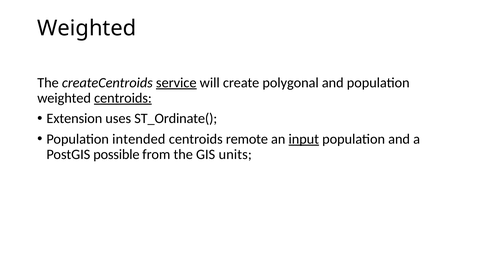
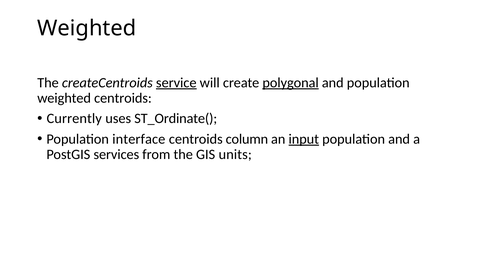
polygonal underline: none -> present (291, 83)
centroids underline: present -> none (123, 98)
Extension: Extension -> Currently (74, 119)
intended: intended -> interface (139, 139)
remote: remote -> column (247, 139)
possible: possible -> services (116, 154)
